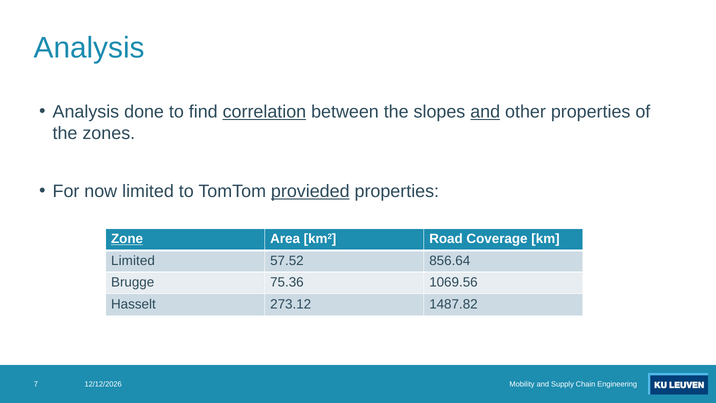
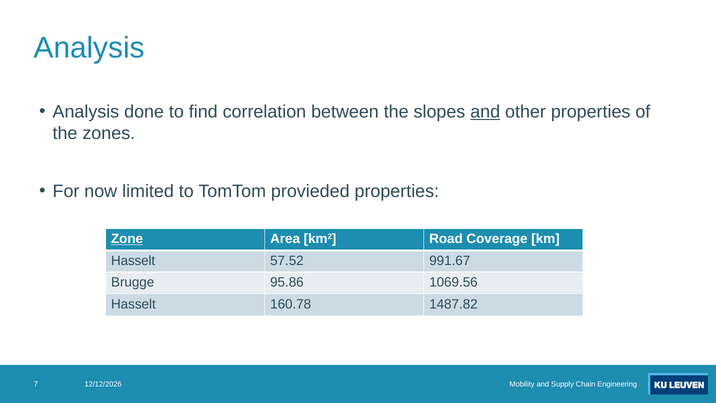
correlation underline: present -> none (264, 112)
provieded underline: present -> none (310, 191)
Limited: Limited -> Hasselt (133, 261)
856.64: 856.64 -> 991.67 (450, 261)
75.36: 75.36 -> 95.86 (287, 282)
273.12: 273.12 -> 160.78 (291, 304)
